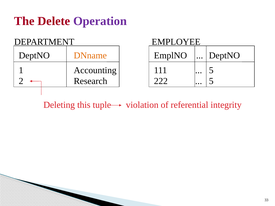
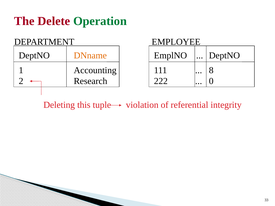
Operation colour: purple -> green (100, 21)
5: 5 -> 8 (211, 70)
5: 5 -> 0 (211, 81)
